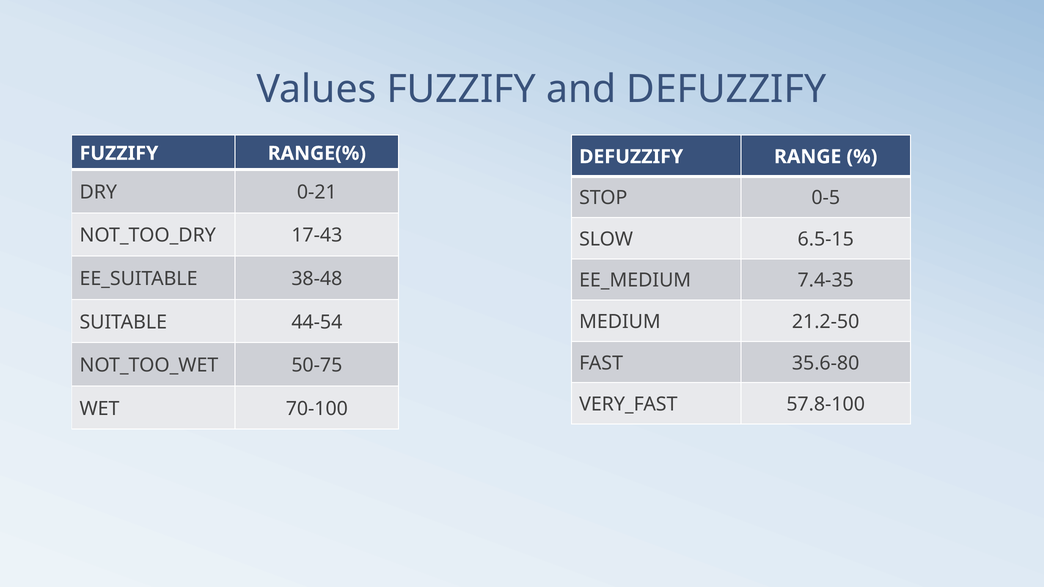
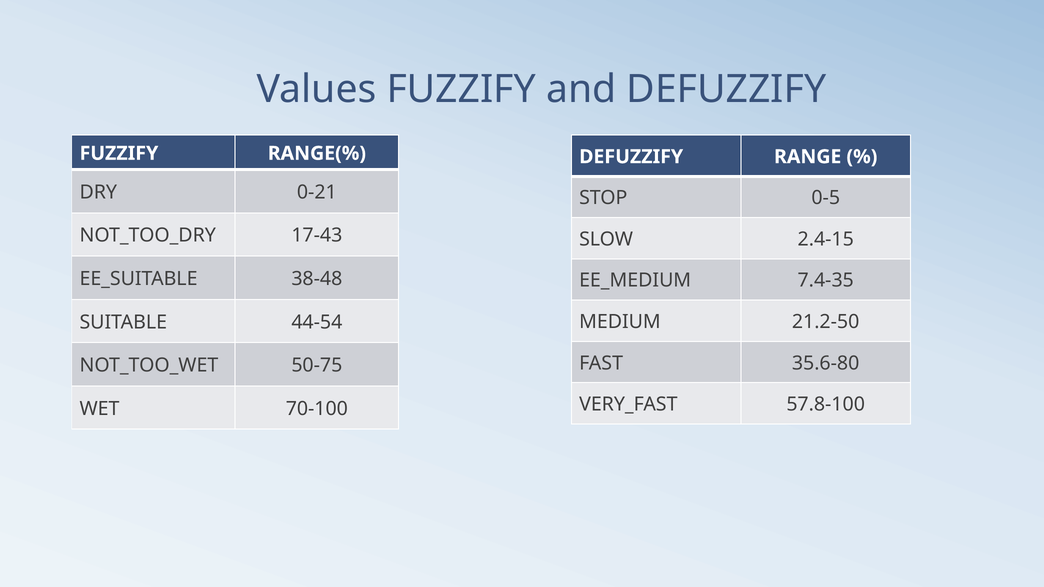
6.5-15: 6.5-15 -> 2.4-15 (826, 239)
